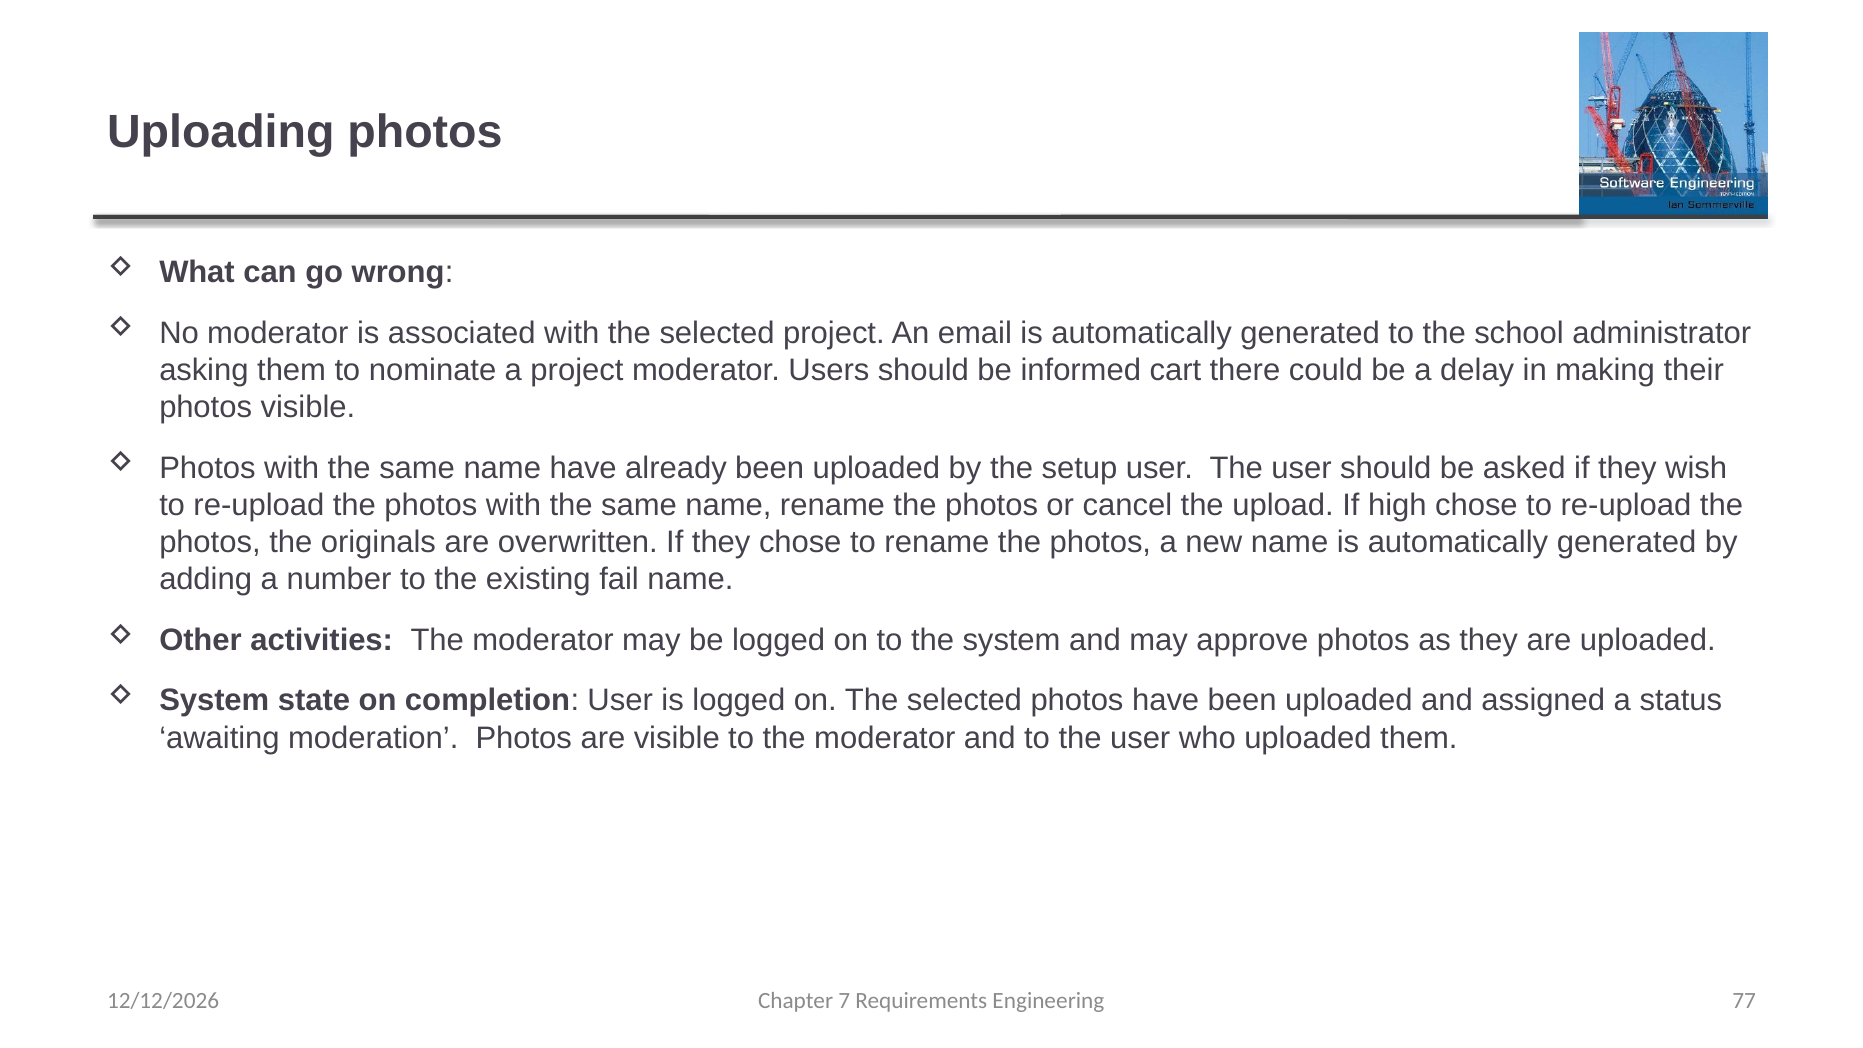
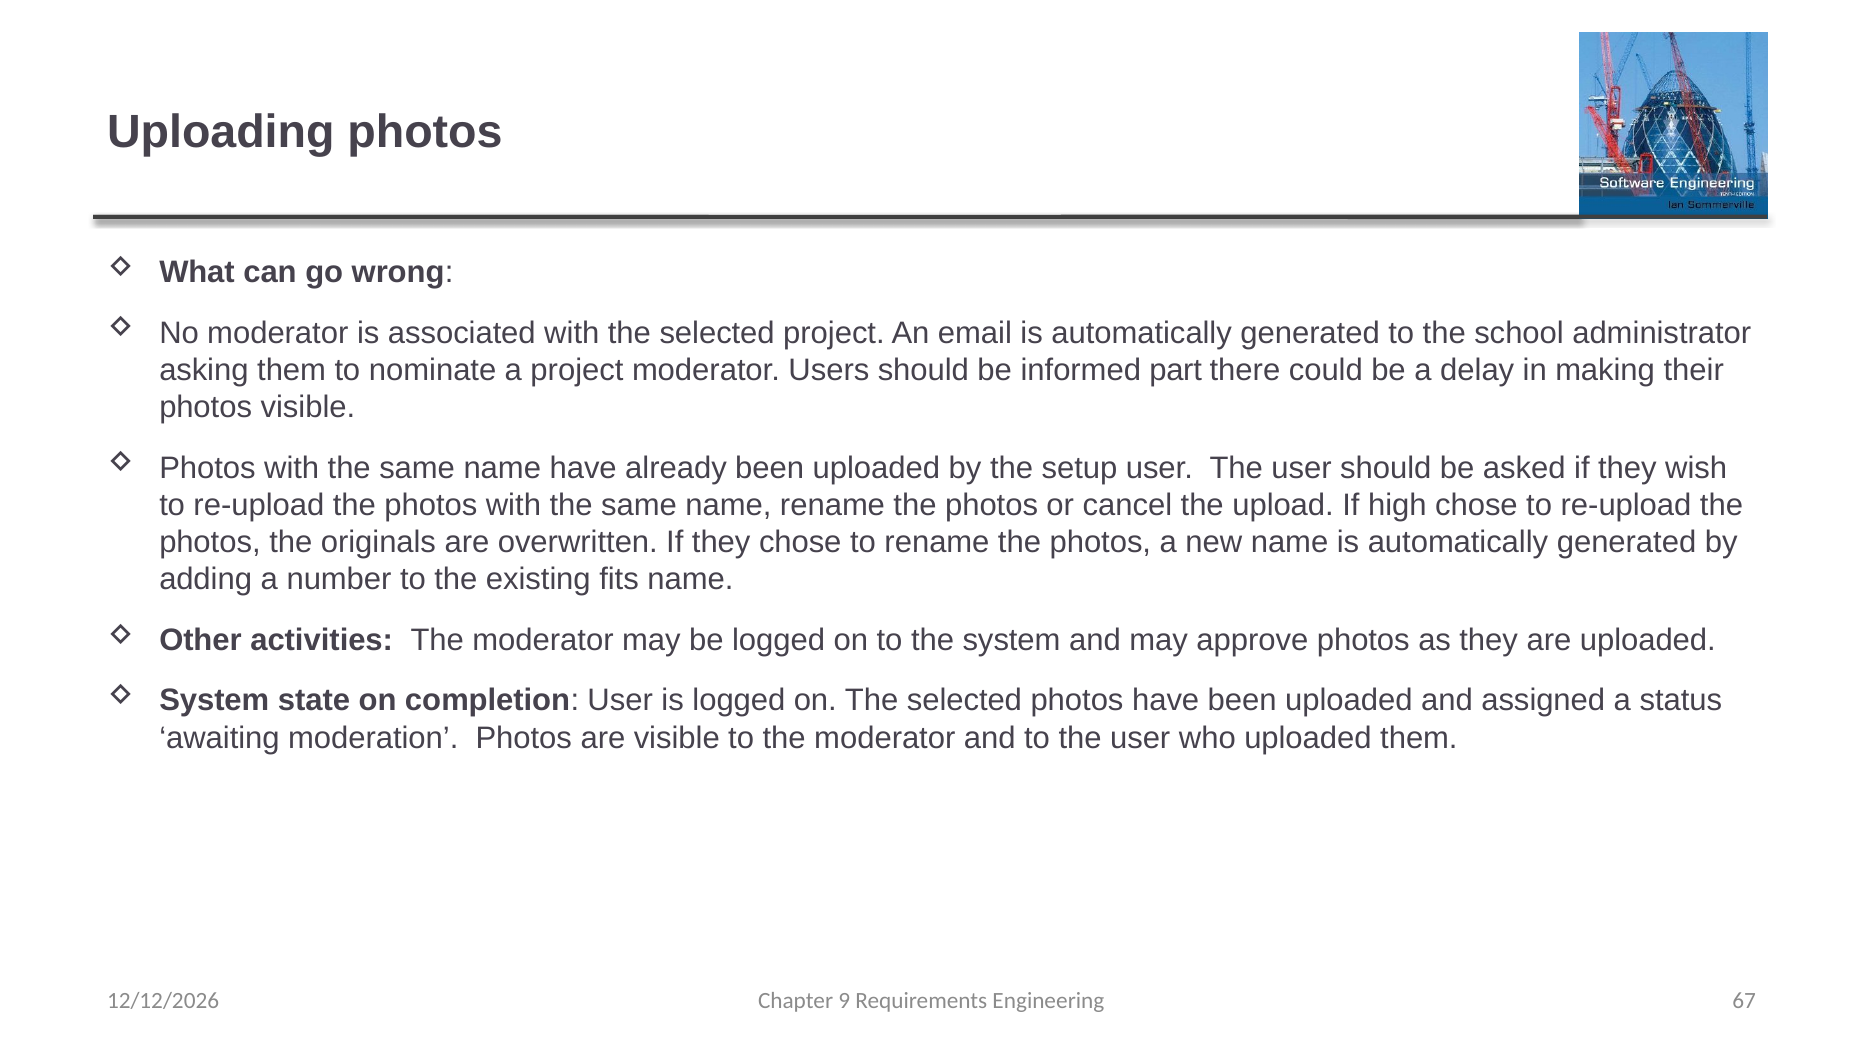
cart: cart -> part (1176, 370)
fail: fail -> fits (619, 580)
7: 7 -> 9 (844, 1001)
77: 77 -> 67 (1744, 1001)
